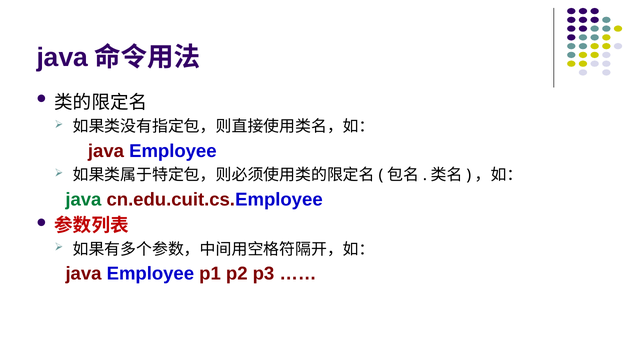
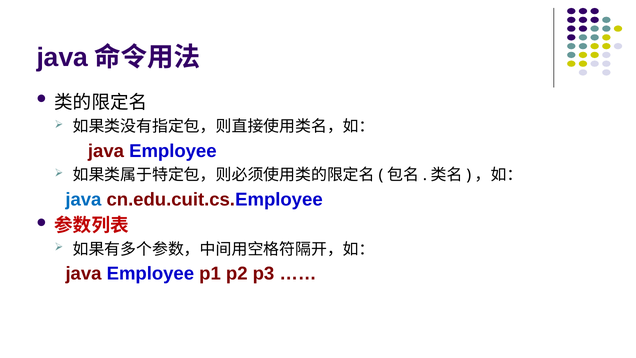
java colour: green -> blue (83, 199)
